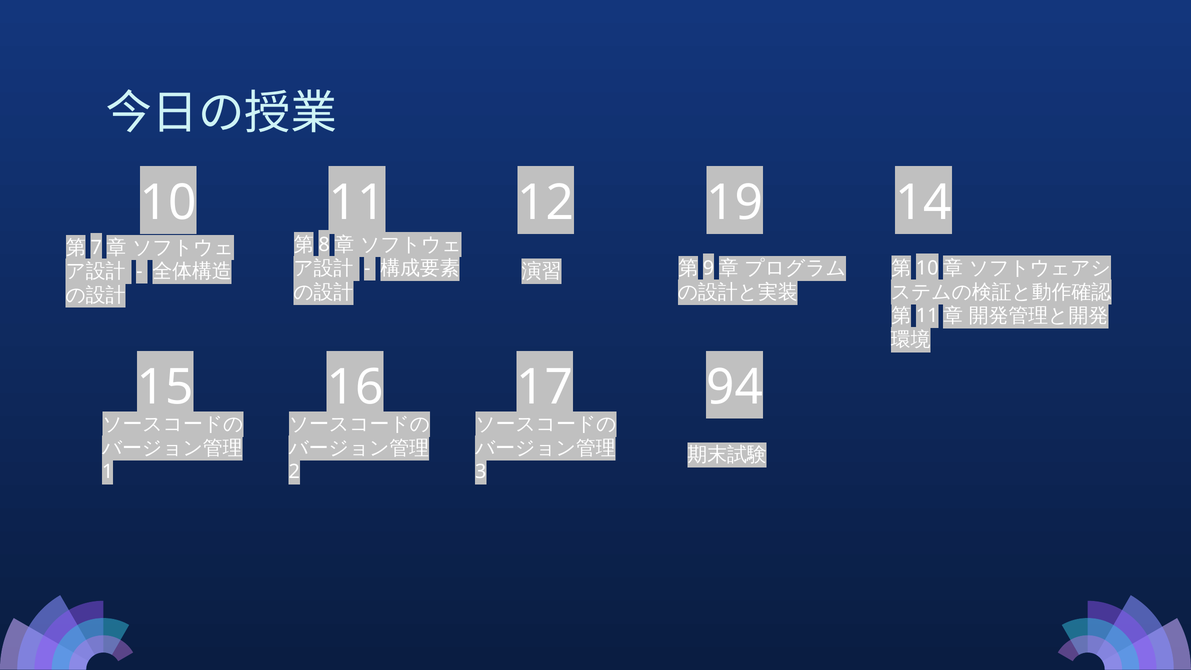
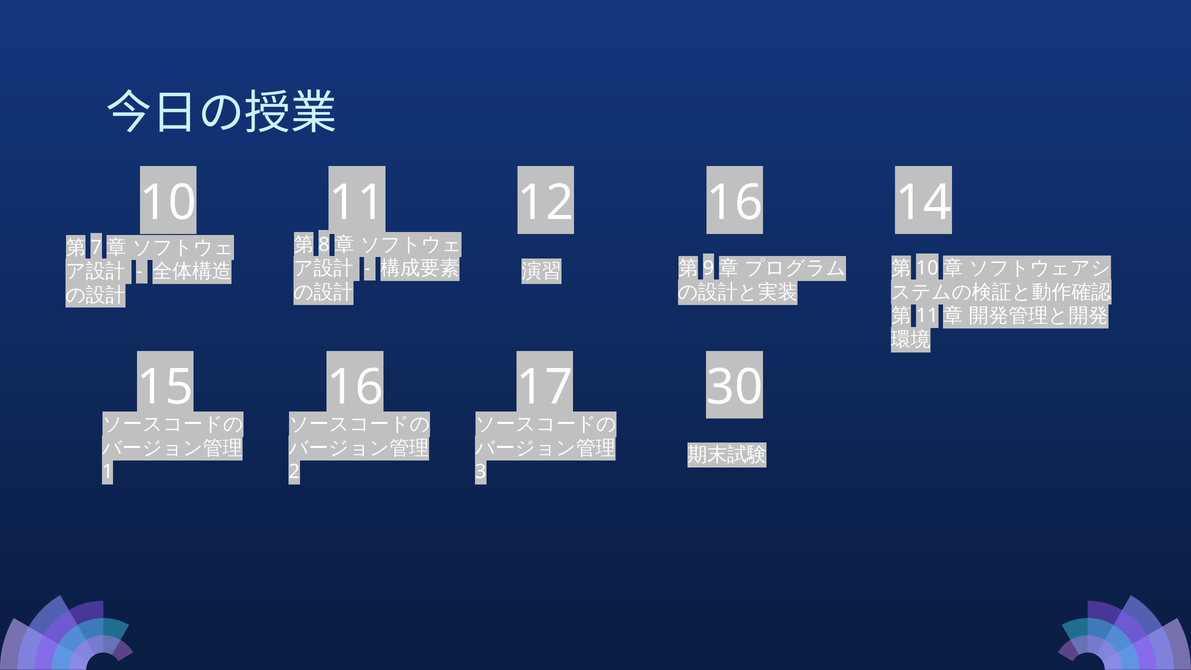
12 19: 19 -> 16 (735, 203)
94: 94 -> 30 (735, 387)
